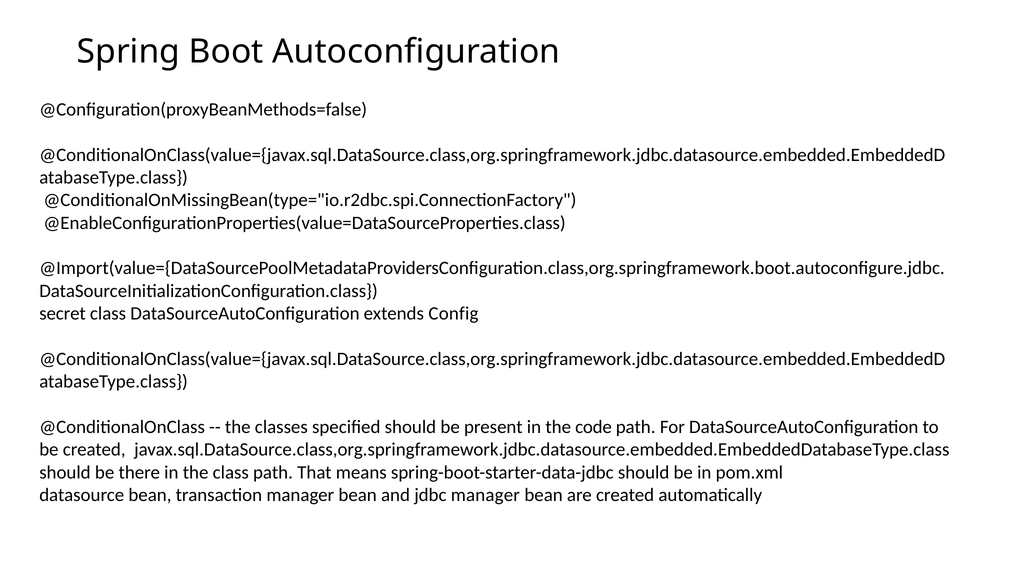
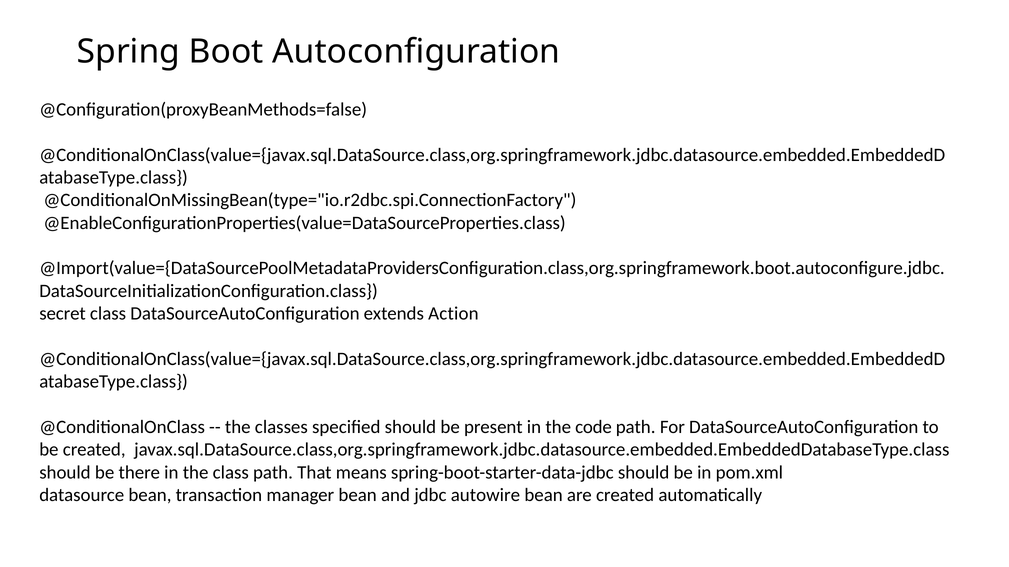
Config: Config -> Action (453, 314)
jdbc manager: manager -> autowire (485, 496)
